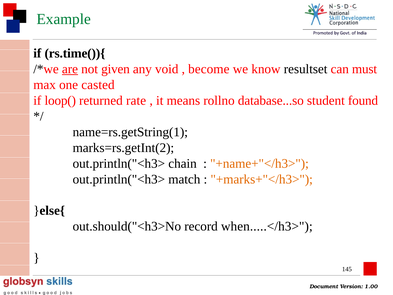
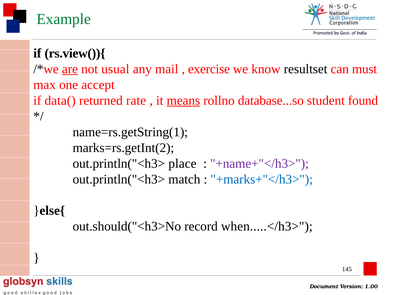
rs.time()){: rs.time()){ -> rs.view()){ (75, 53)
given: given -> usual (115, 69)
void: void -> mail (167, 69)
become: become -> exercise (209, 69)
casted: casted -> accept (98, 85)
loop(: loop( -> data( (60, 100)
means underline: none -> present (183, 100)
chain: chain -> place (182, 163)
+name+"</h3> colour: orange -> purple (259, 163)
+marks+"</h3> colour: orange -> blue (262, 179)
